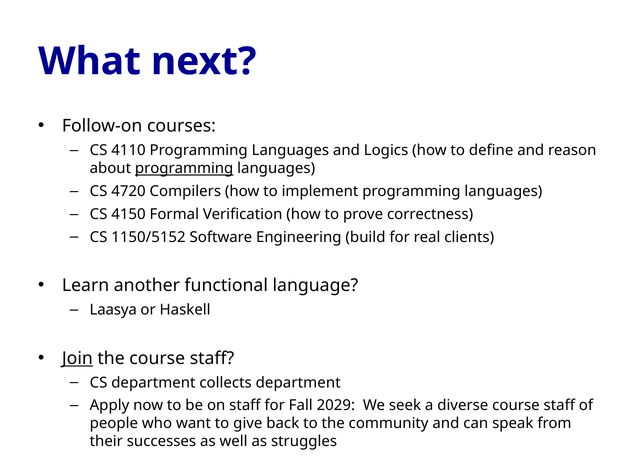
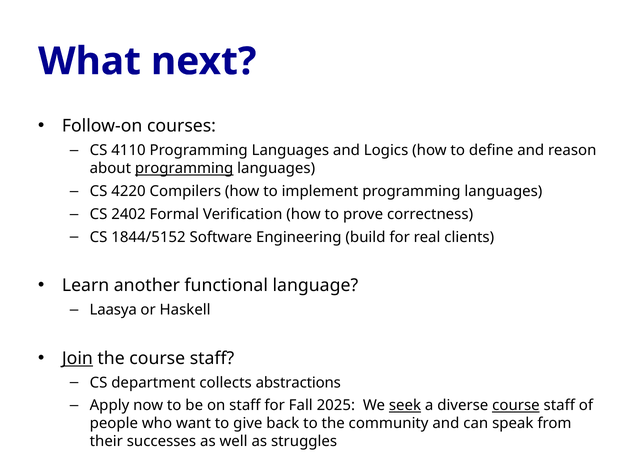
4720: 4720 -> 4220 (128, 191)
4150: 4150 -> 2402 (128, 214)
1150/5152: 1150/5152 -> 1844/5152 (148, 237)
collects department: department -> abstractions (298, 383)
2029: 2029 -> 2025 (336, 406)
seek underline: none -> present (405, 406)
course underline: none -> present (516, 406)
